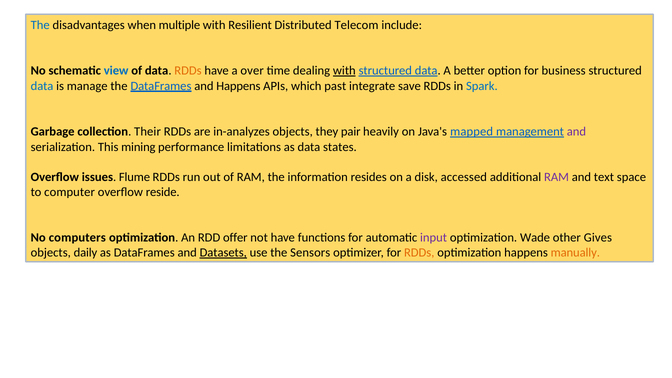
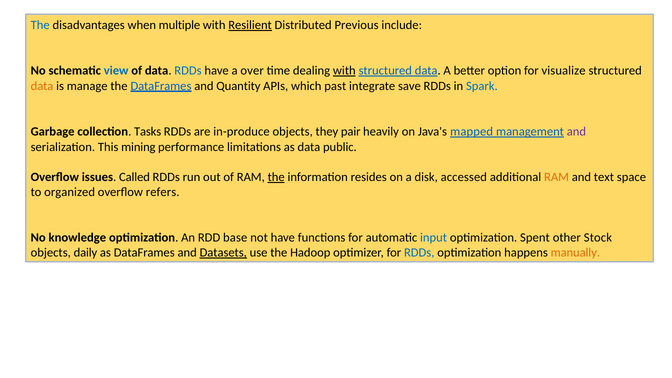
Resilient underline: none -> present (250, 25)
Telecom: Telecom -> Previous (357, 25)
RDDs colour: orange -> blue (188, 70)
business: business -> visualize (564, 70)
data colour: blue -> orange (42, 86)
and Happens: Happens -> Quantity (238, 86)
Their: Their -> Tasks (148, 131)
in-analyzes: in-analyzes -> in-produce (241, 131)
states: states -> public (340, 147)
Flume: Flume -> Called (134, 177)
the underline: none -> present (276, 177)
RAM colour: purple -> orange (556, 177)
computer: computer -> organized (70, 192)
reside: reside -> refers (163, 192)
computers: computers -> knowledge (77, 238)
offer: offer -> base (235, 238)
input colour: purple -> blue (434, 238)
Wade: Wade -> Spent (535, 238)
Gives: Gives -> Stock (598, 238)
Sensors: Sensors -> Hadoop (310, 253)
RDDs colour: orange -> blue (419, 253)
